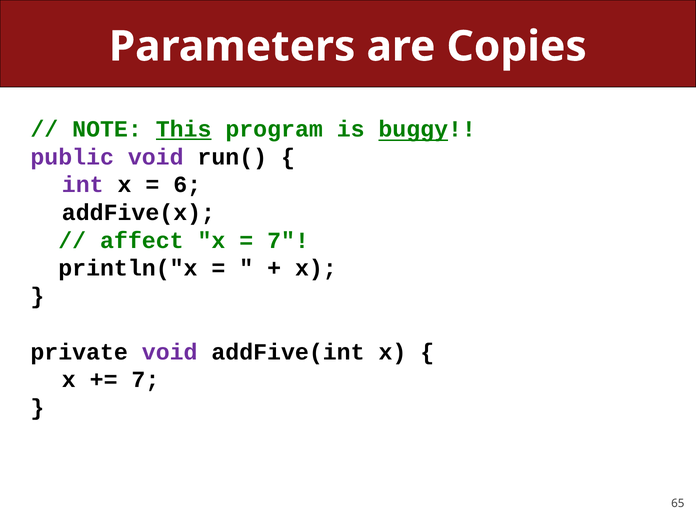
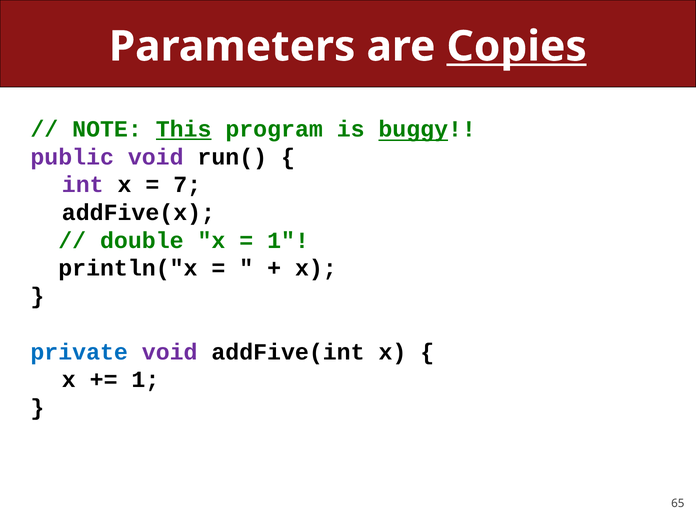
Copies underline: none -> present (517, 46)
6: 6 -> 7 (187, 185)
affect: affect -> double (142, 240)
7: 7 -> 1 (288, 240)
private colour: black -> blue (79, 352)
7: 7 -> 1 (145, 380)
